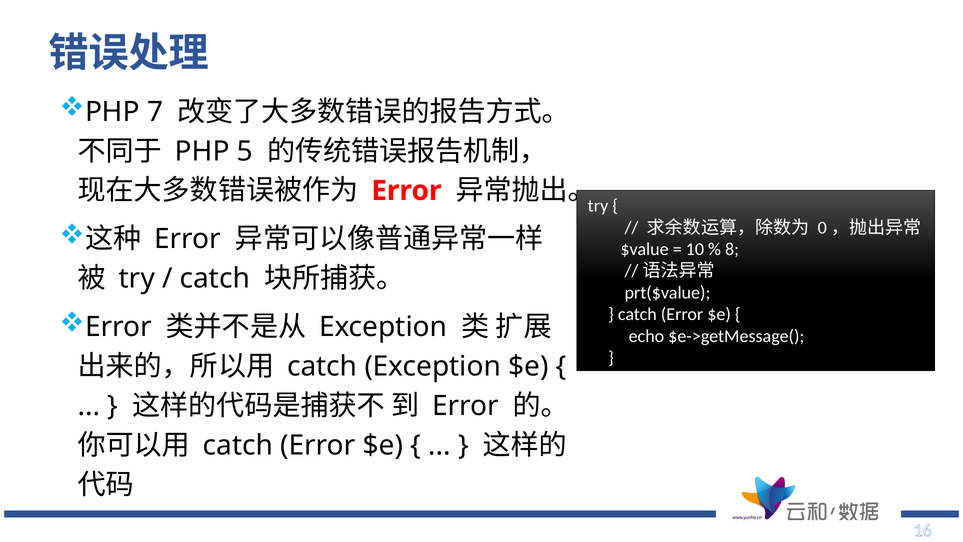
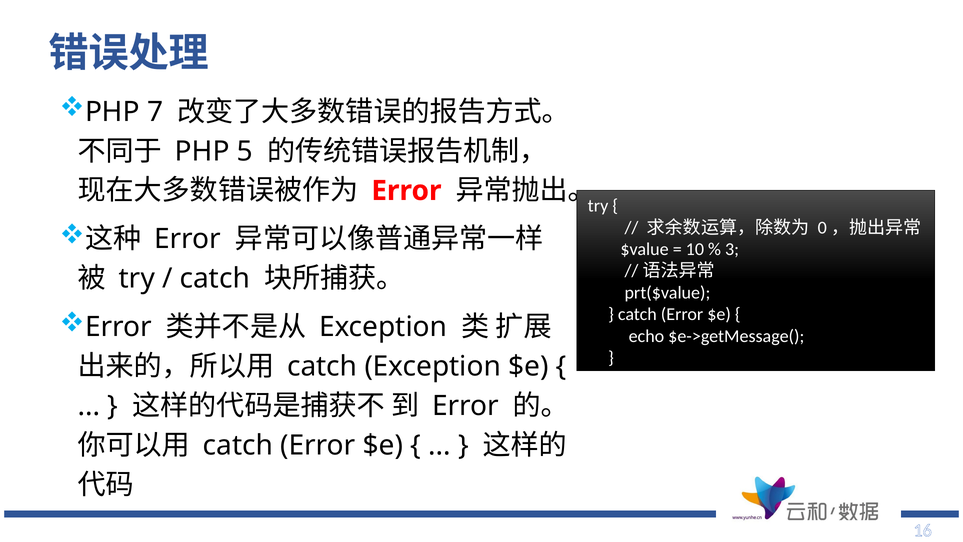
8: 8 -> 3 (732, 249)
